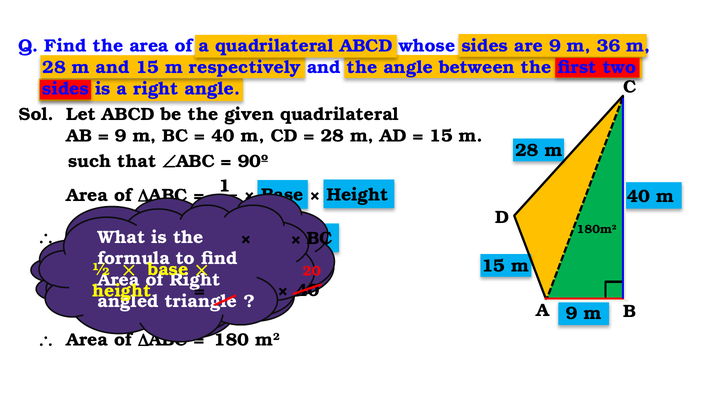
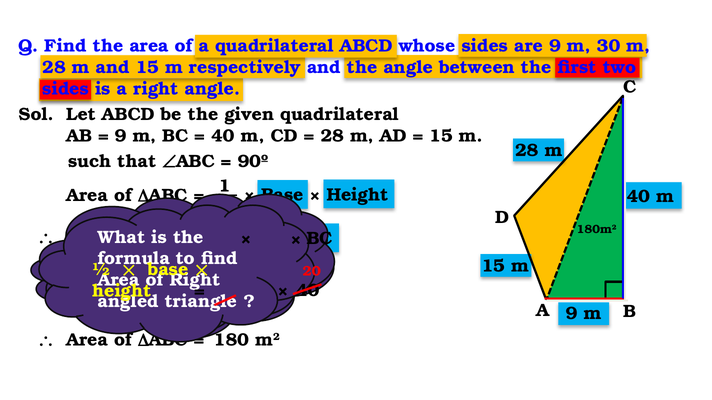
36: 36 -> 30 (609, 46)
